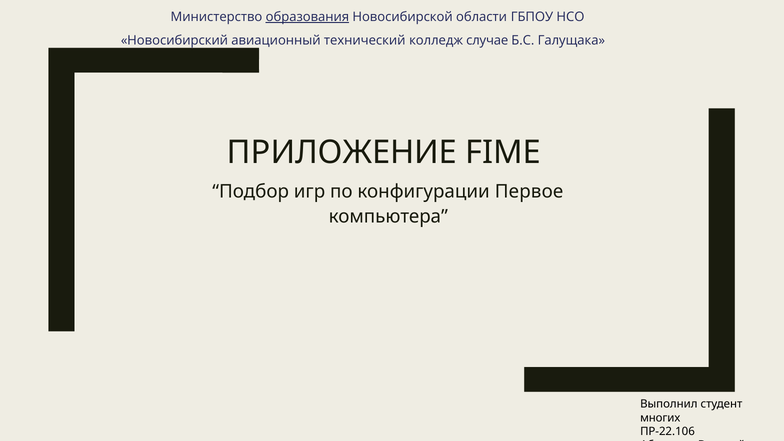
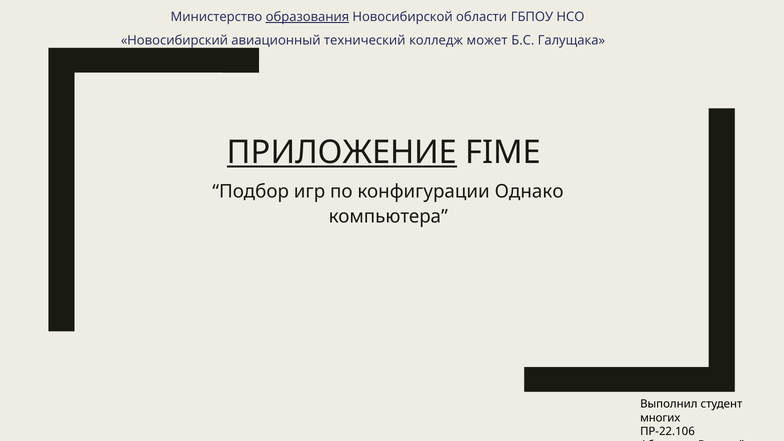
случае: случае -> может (487, 40)
ПРИЛОЖЕНИЕ underline: none -> present (342, 153)
Первое: Первое -> Однако (529, 192)
